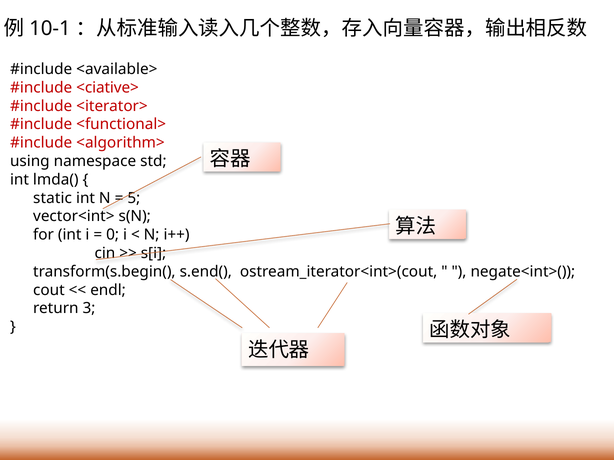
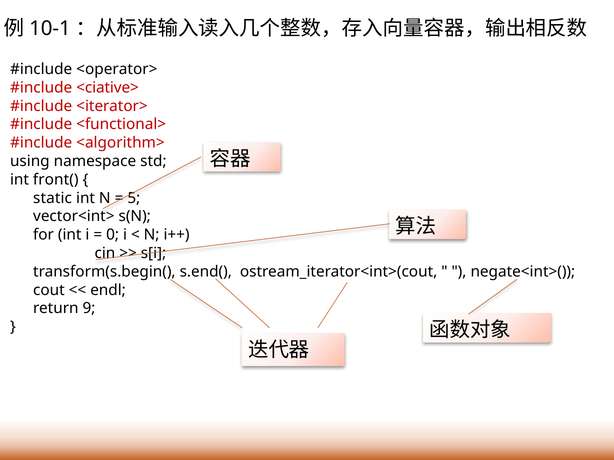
<available>: <available> -> <operator> (117, 69)
lmda(: lmda( -> front( (56, 180)
3: 3 -> 9 (89, 309)
